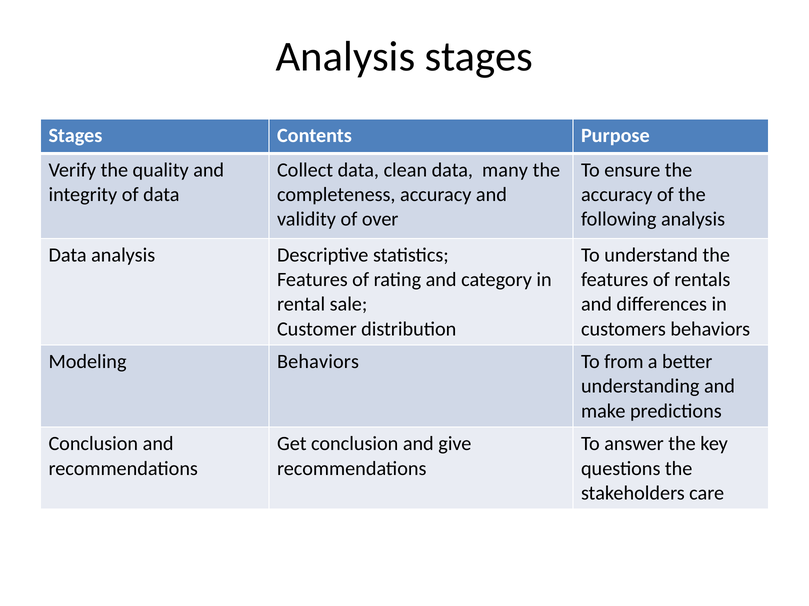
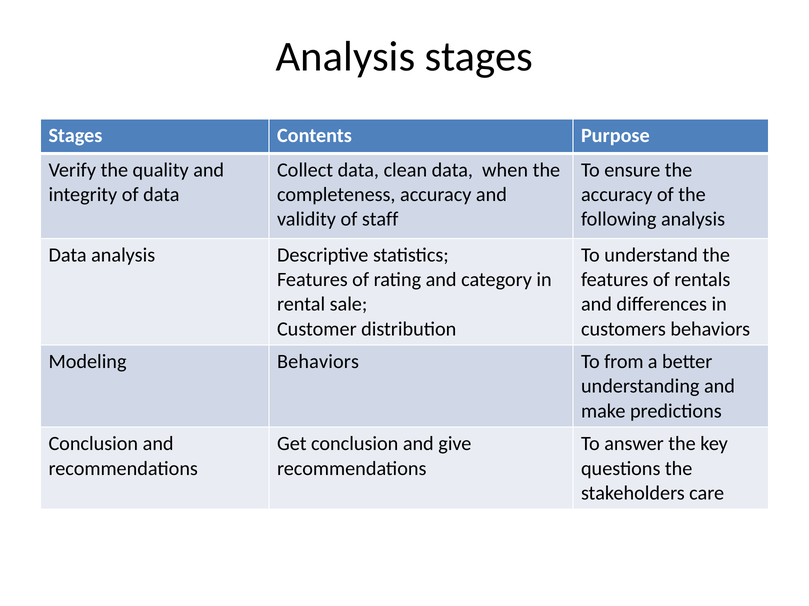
many: many -> when (505, 170)
over: over -> staff (380, 219)
